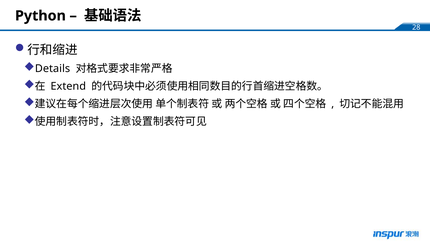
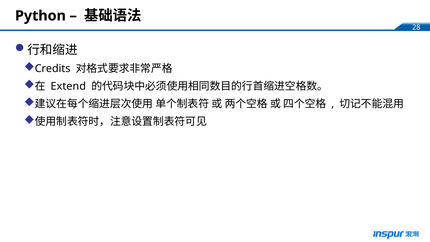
Details: Details -> Credits (53, 69)
